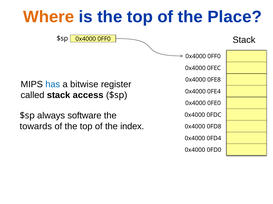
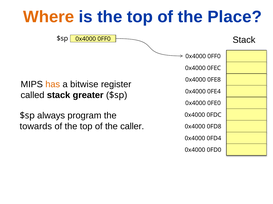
has colour: blue -> orange (53, 85)
access: access -> greater (88, 96)
software: software -> program (84, 116)
index: index -> caller (132, 127)
